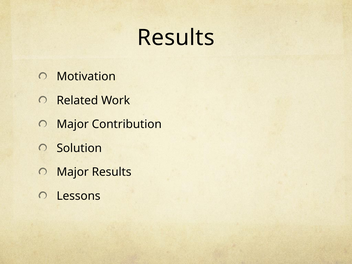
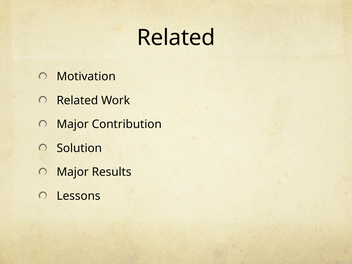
Results: Results -> Related (176, 38)
